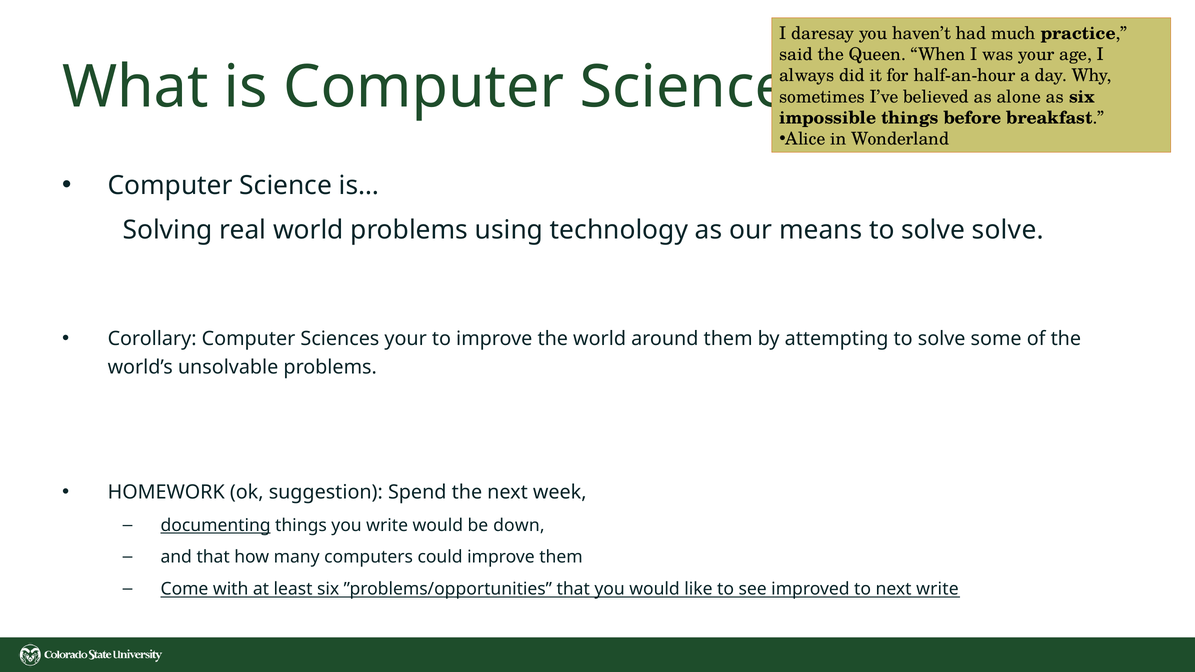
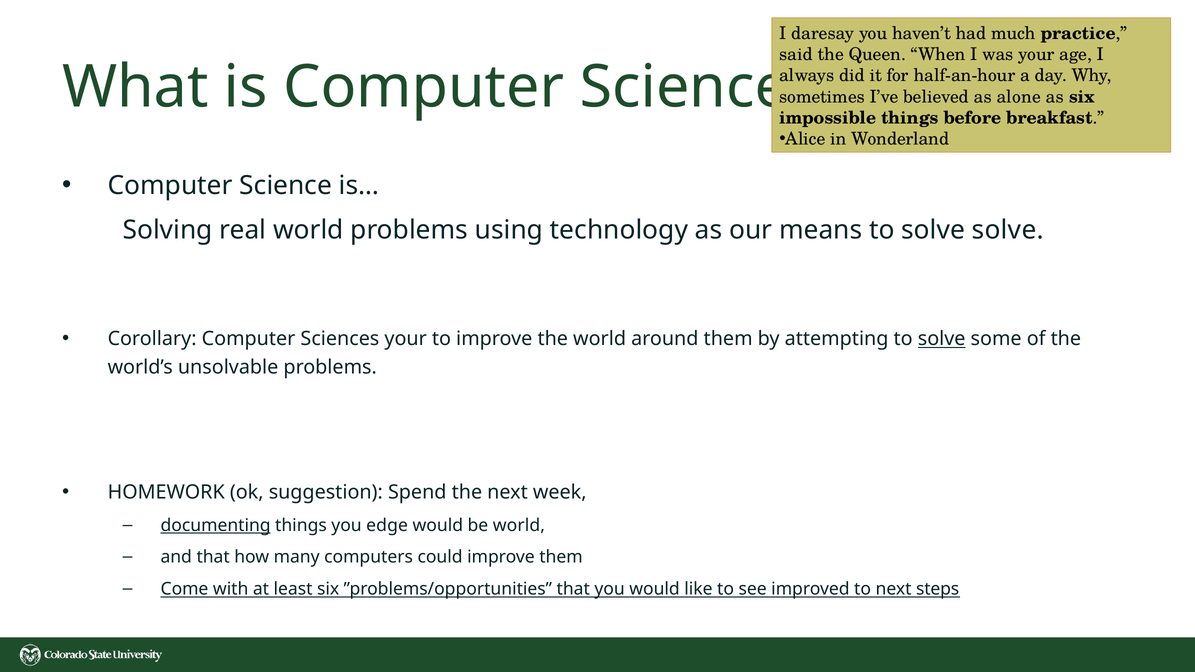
solve underline: none -> present (942, 339)
you write: write -> edge (387, 525)
be down: down -> world (519, 525)
next write: write -> steps (938, 589)
